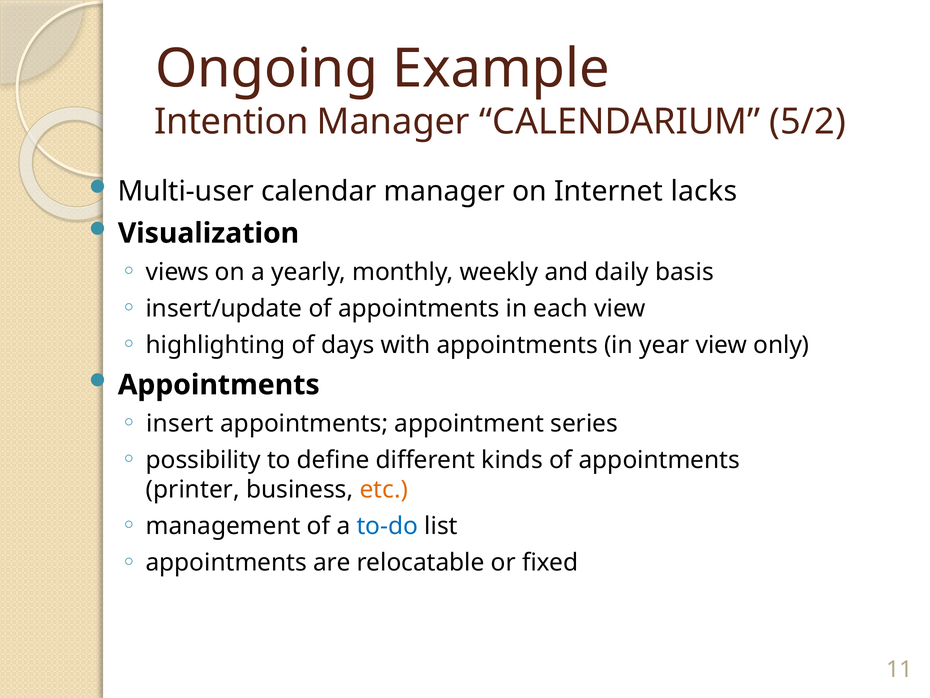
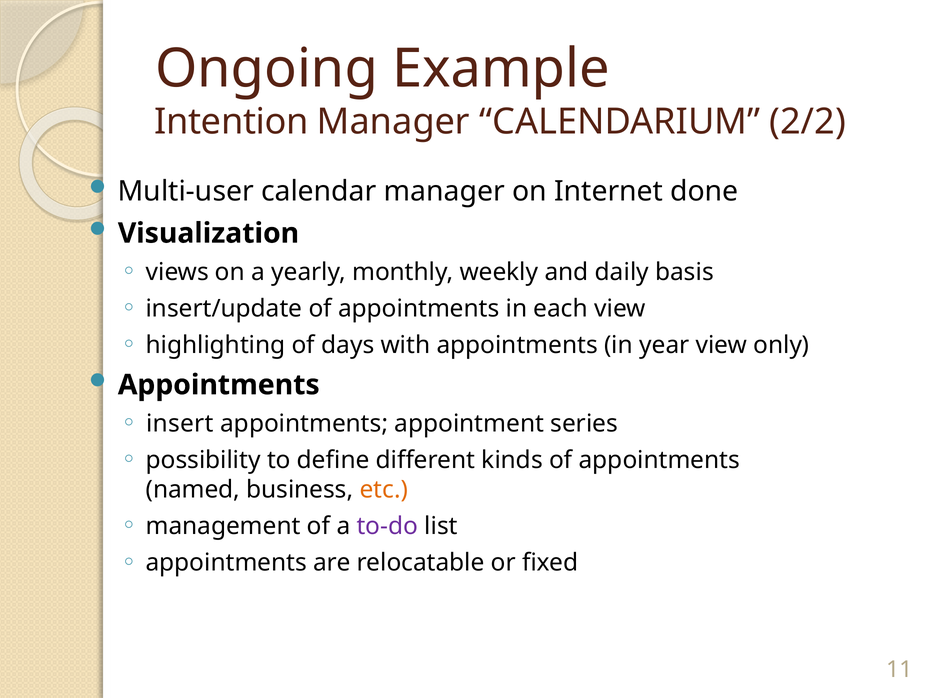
5/2: 5/2 -> 2/2 (808, 122)
lacks: lacks -> done (704, 191)
printer: printer -> named (193, 489)
to-do colour: blue -> purple (387, 526)
